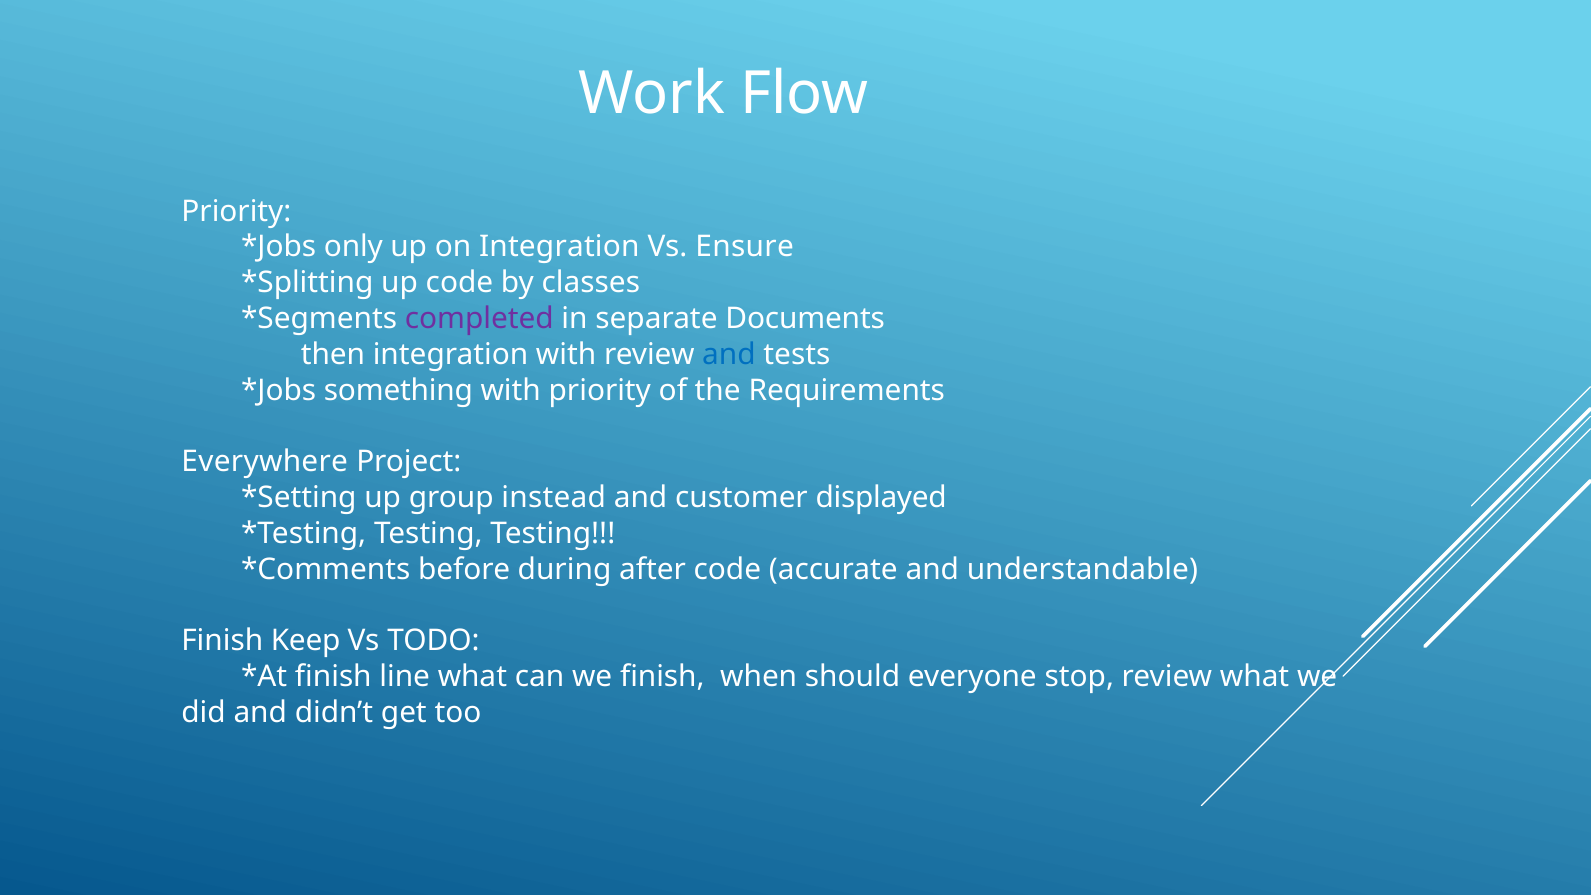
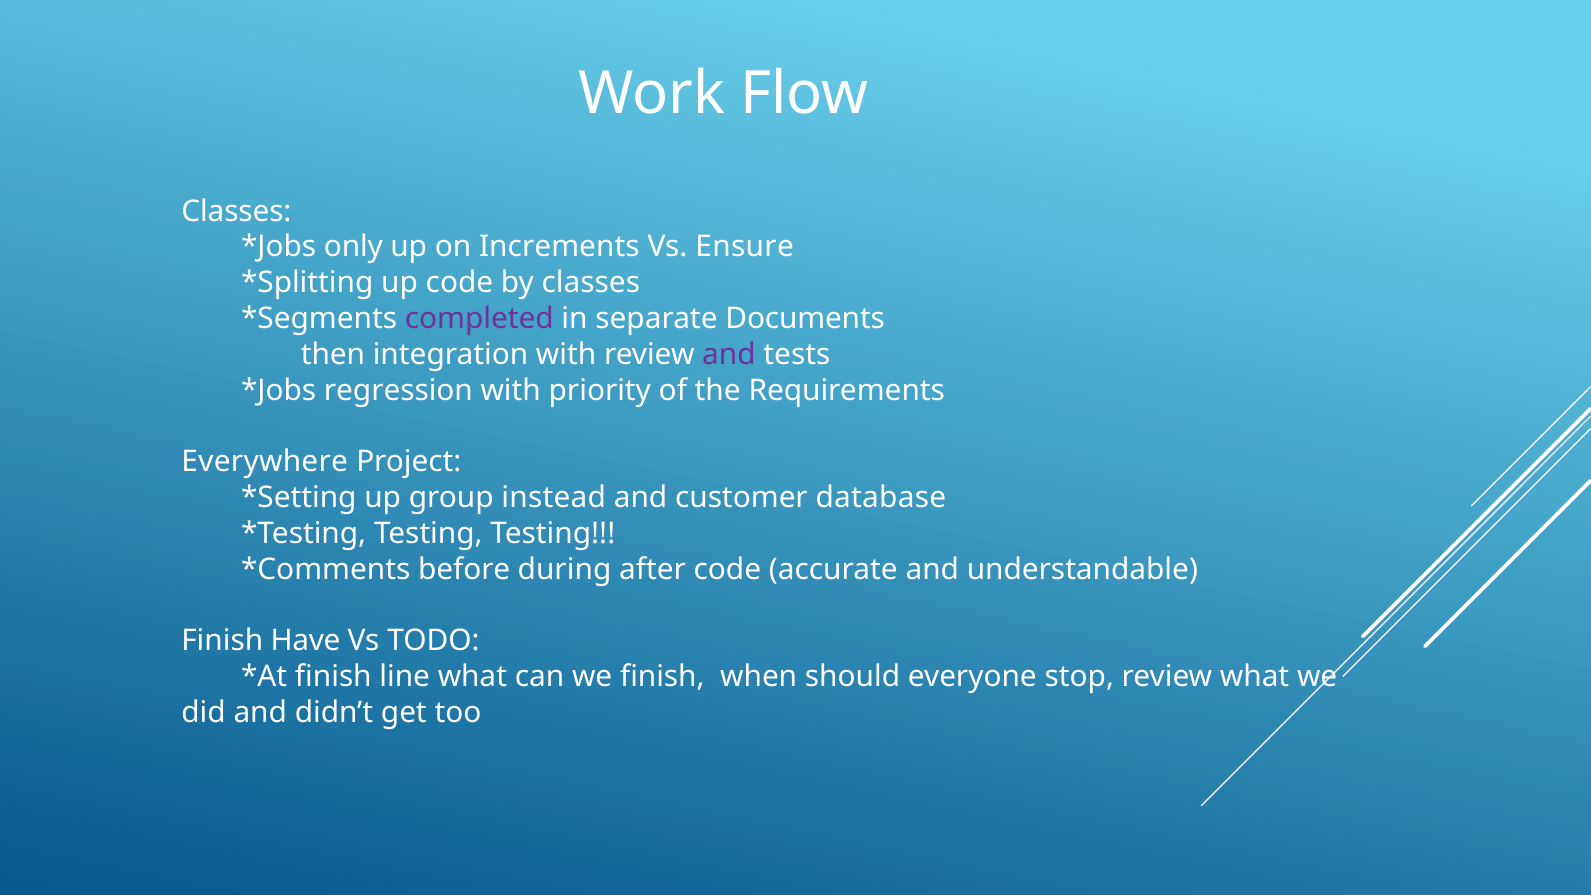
Priority: Priority -> Classes (236, 211)
on Integration: Integration -> Increments (559, 247)
and colour: blue -> purple (729, 354)
something: something -> regression (398, 390)
displayed: displayed -> database (881, 498)
Keep: Keep -> Have (306, 641)
